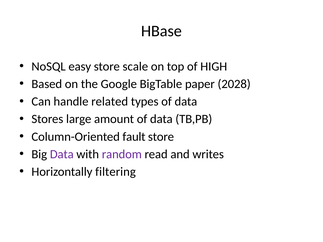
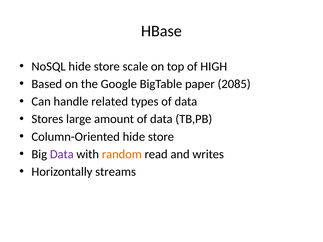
NoSQL easy: easy -> hide (80, 67)
2028: 2028 -> 2085 (234, 84)
Column-Oriented fault: fault -> hide (134, 137)
random colour: purple -> orange (122, 154)
filtering: filtering -> streams (116, 172)
